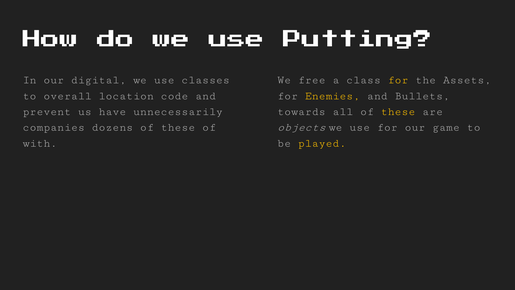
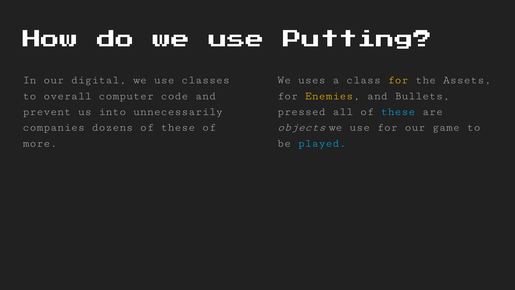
free: free -> uses (312, 80)
location: location -> computer (126, 95)
have: have -> into (112, 111)
towards: towards -> pressed (301, 111)
these colour: yellow -> light blue (398, 111)
with: with -> more (40, 143)
played colour: yellow -> light blue (322, 143)
